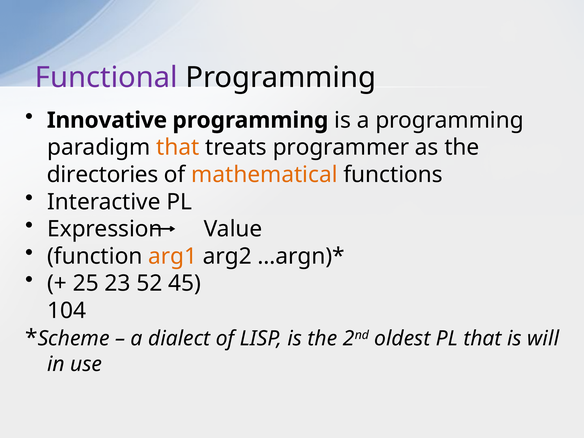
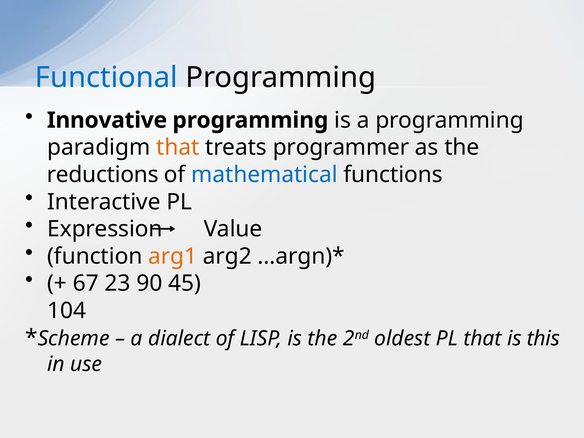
Functional colour: purple -> blue (106, 78)
directories: directories -> reductions (103, 175)
mathematical colour: orange -> blue (264, 175)
25: 25 -> 67 (86, 283)
52: 52 -> 90 (149, 283)
will: will -> this (543, 338)
